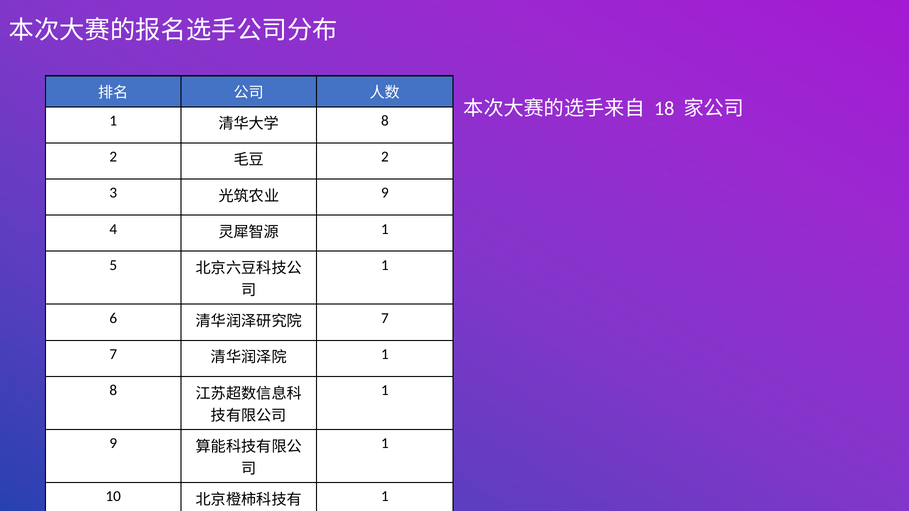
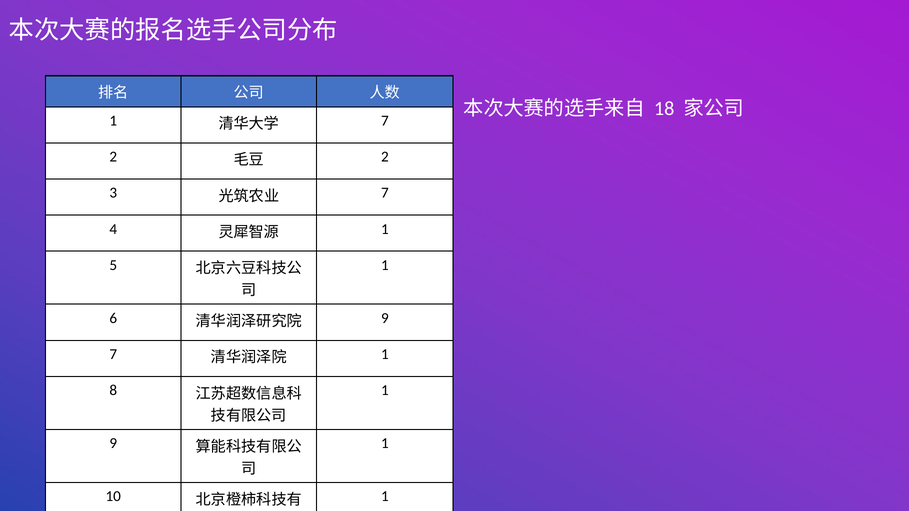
8: 8 -> 7 (385, 121)
9: 9 -> 7 (385, 193)
7: 7 -> 9 (385, 318)
